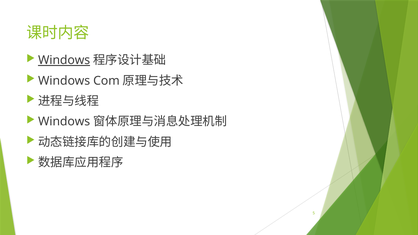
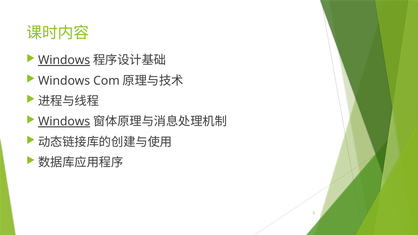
Windows underline: none -> present (64, 122)
